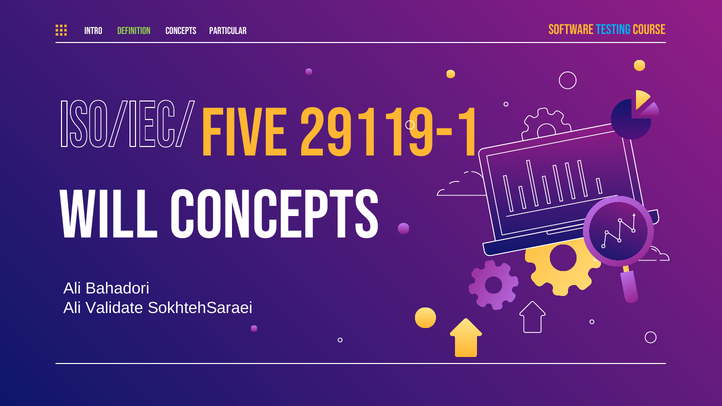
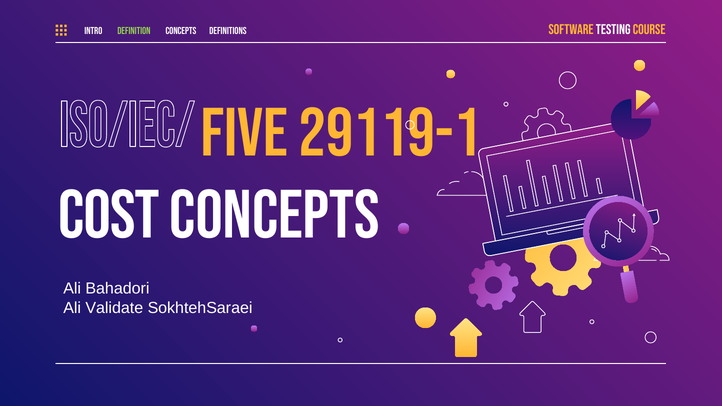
testing colour: light blue -> white (613, 30)
Particular: Particular -> Definitions (228, 31)
will: will -> cost (109, 215)
